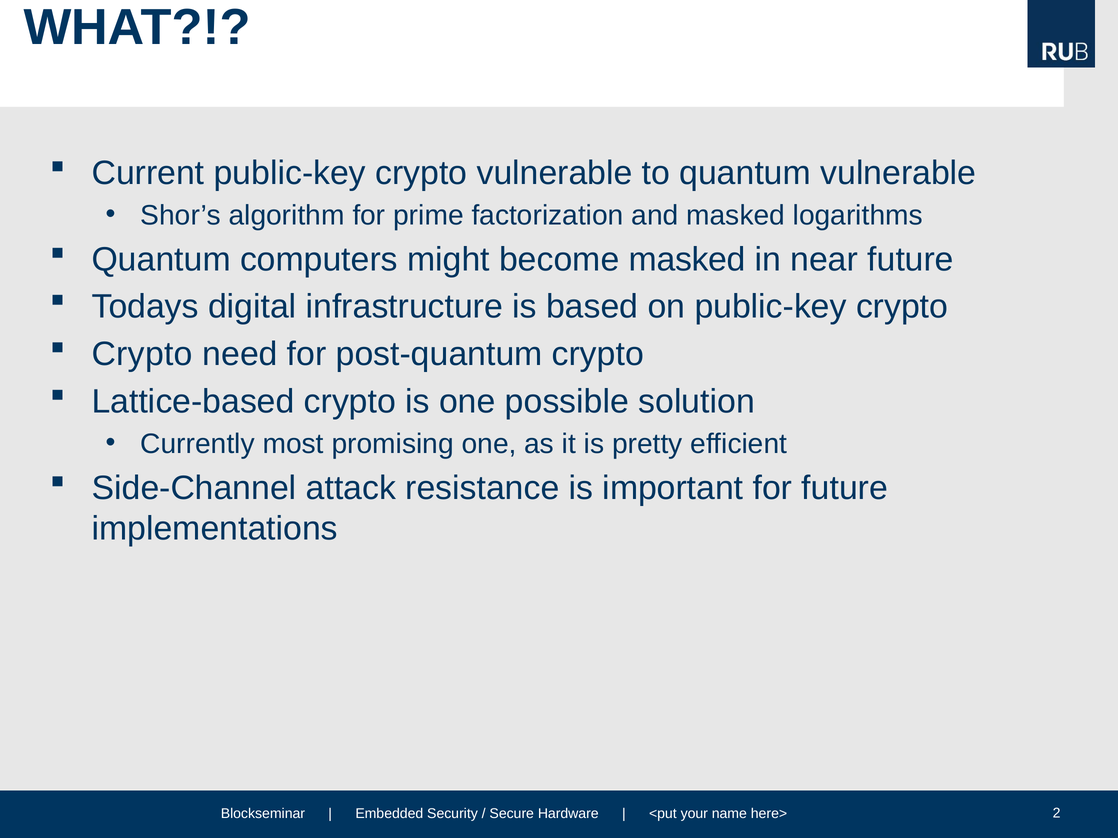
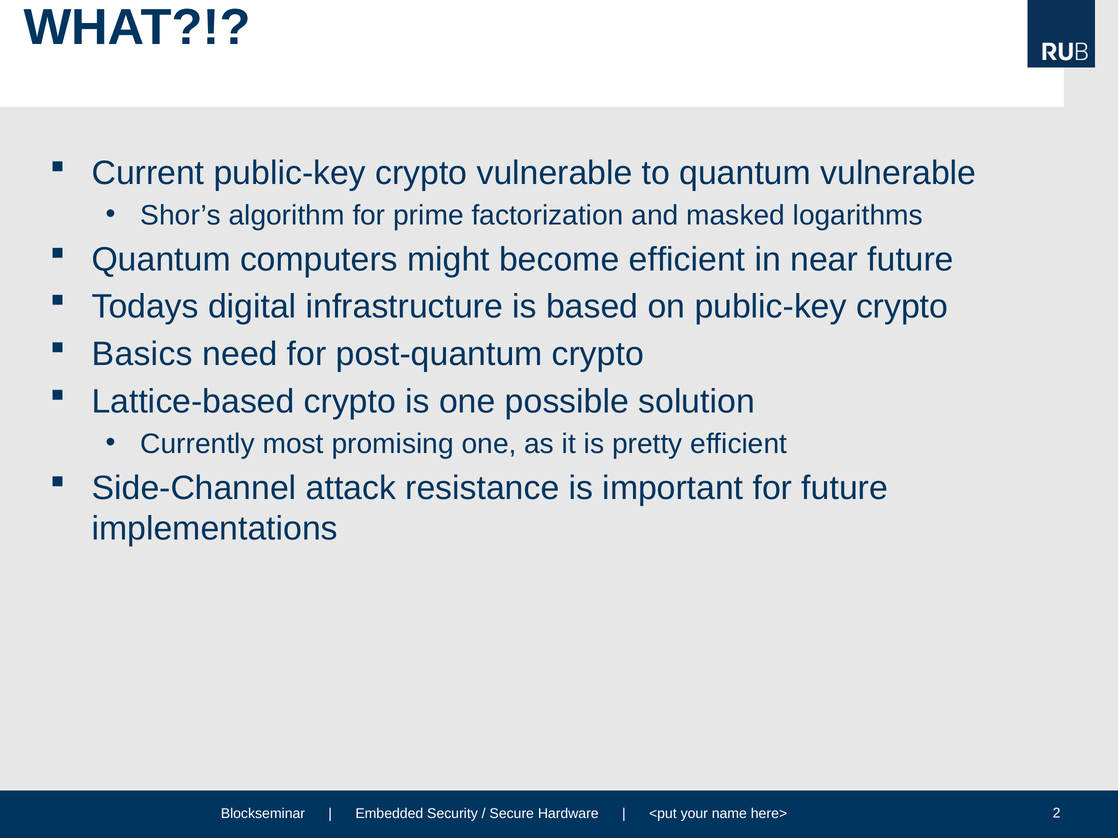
become masked: masked -> efficient (687, 260)
Crypto: Crypto -> Basics (142, 354)
